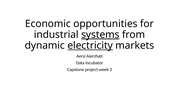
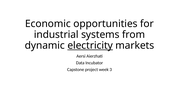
systems underline: present -> none (100, 34)
